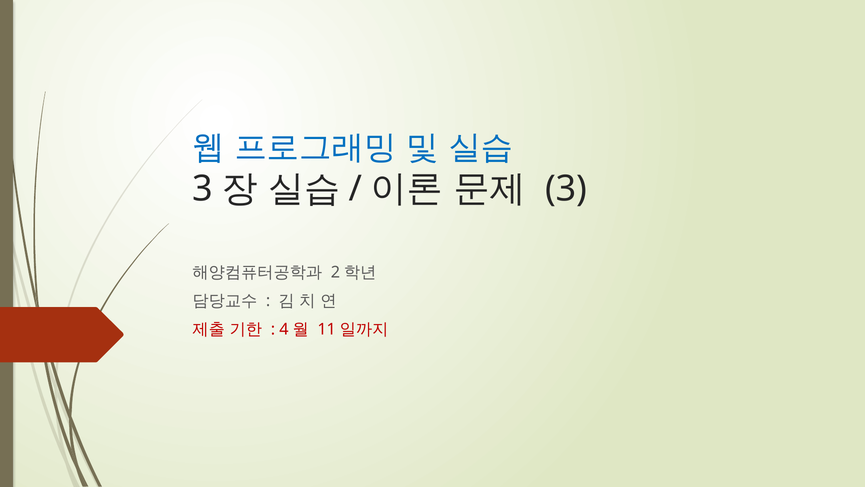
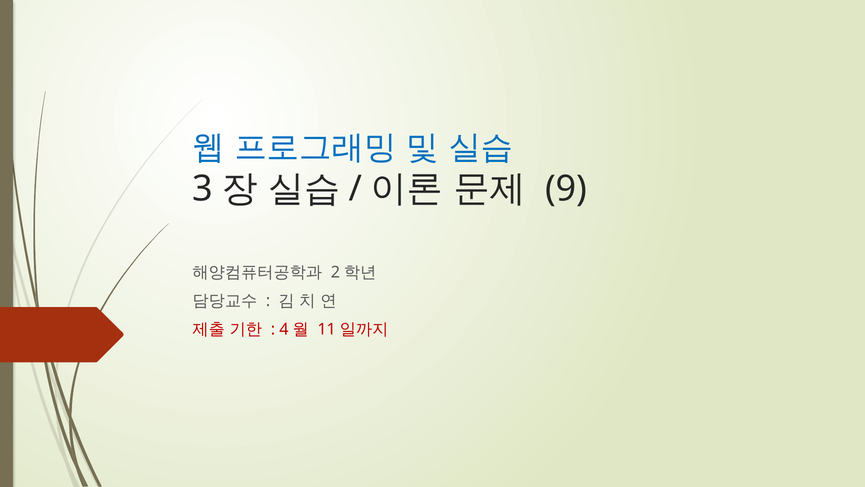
3: 3 -> 9 (566, 189)
